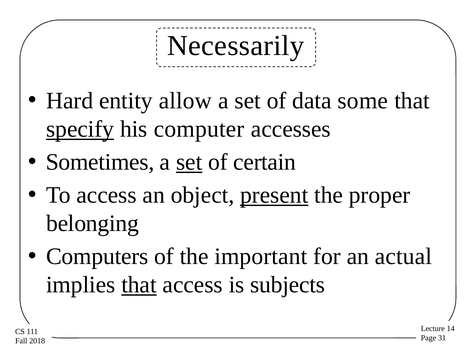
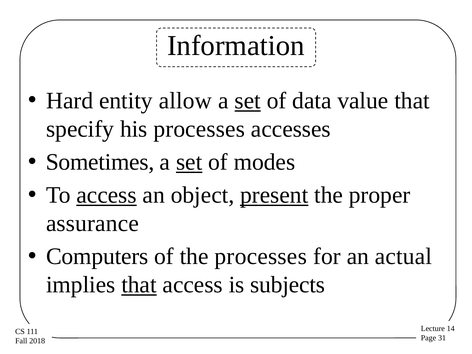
Necessarily: Necessarily -> Information (236, 46)
set underline: none -> present (248, 101)
some: some -> value (363, 101)
specify underline: present -> none (80, 129)
his computer: computer -> processes (199, 129)
certain: certain -> modes (264, 162)
access underline: none -> present (107, 195)
belonging: belonging -> assurance (92, 223)
the important: important -> processes (261, 257)
